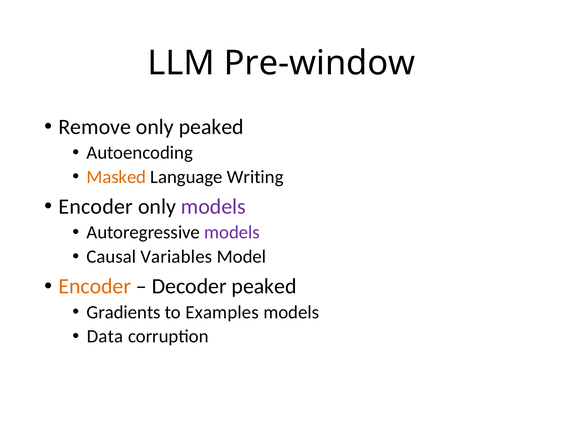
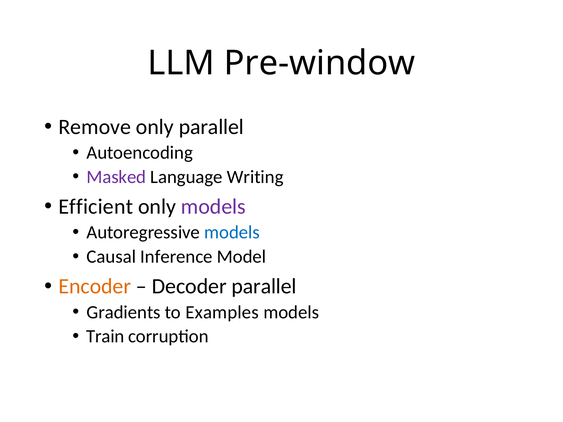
only peaked: peaked -> parallel (211, 127)
Masked colour: orange -> purple (116, 177)
Encoder: Encoder -> Efficient (96, 207)
models colour: purple -> blue (232, 233)
Variables: Variables -> Inference (176, 257)
Decoder peaked: peaked -> parallel (264, 287)
Data: Data -> Train (105, 337)
